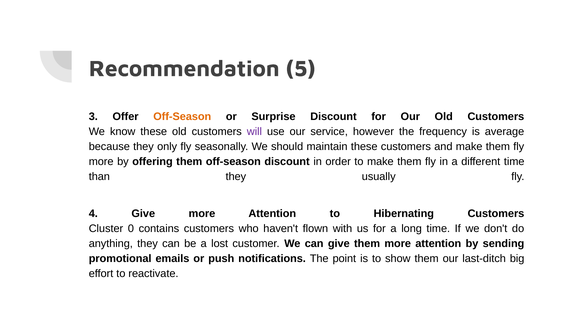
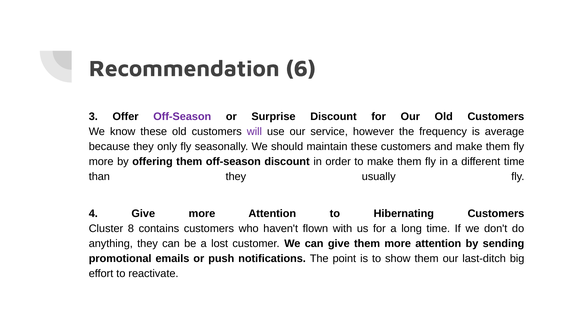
5: 5 -> 6 (301, 69)
Off-Season colour: orange -> purple (182, 117)
0: 0 -> 8 (131, 229)
